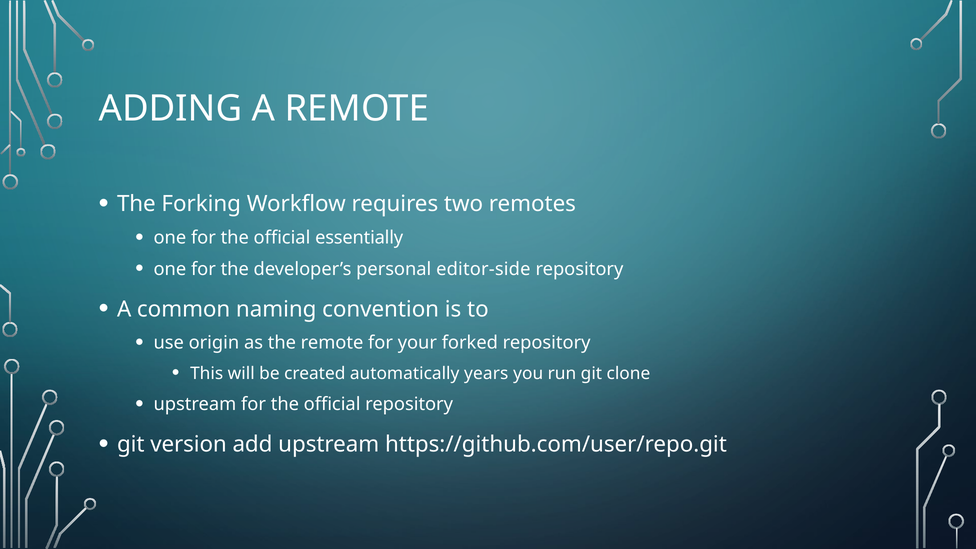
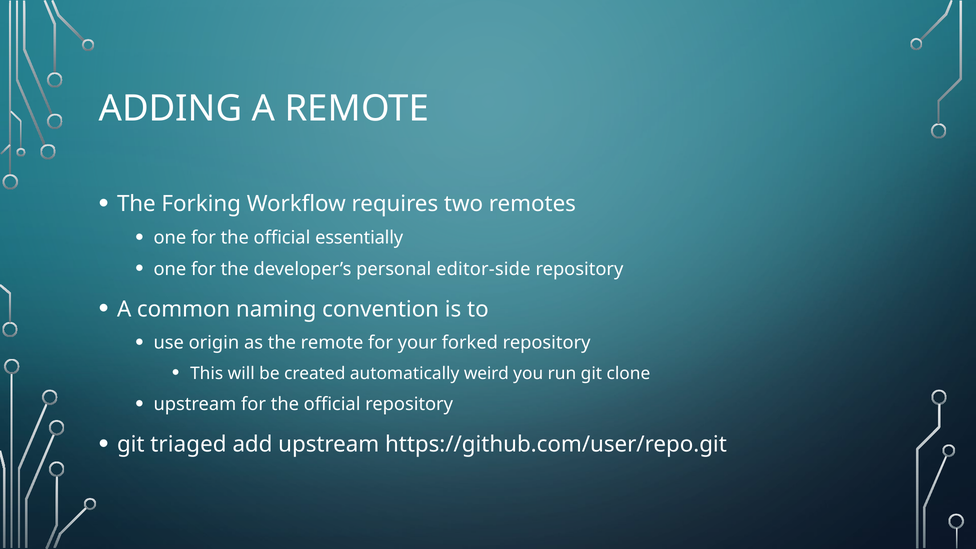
years: years -> weird (486, 373)
version: version -> triaged (188, 444)
